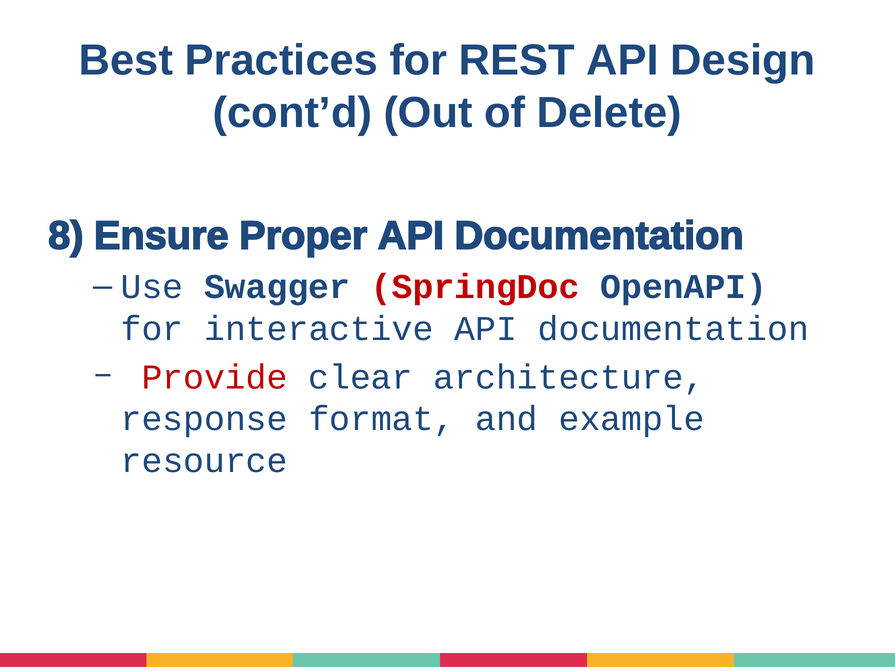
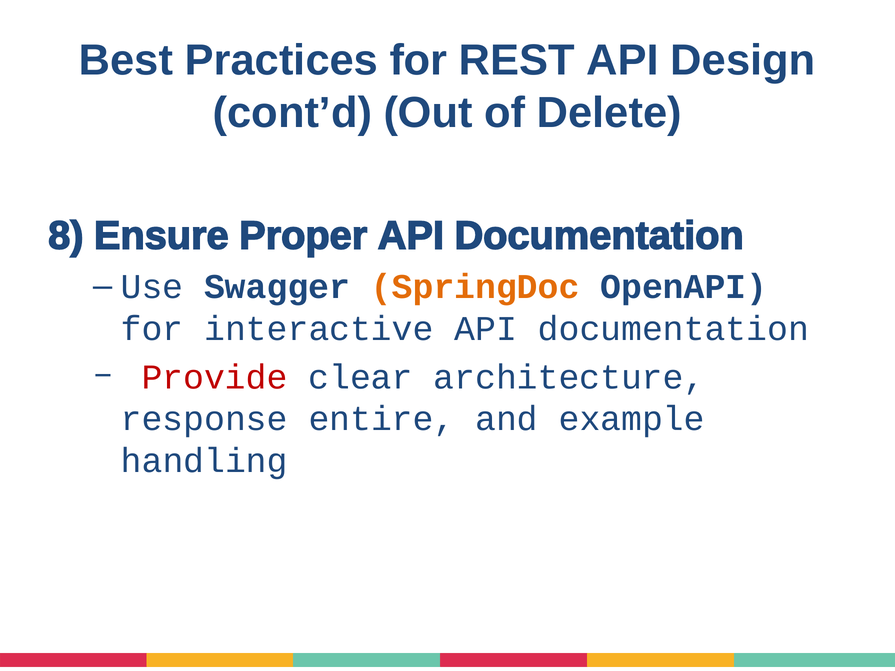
SpringDoc colour: red -> orange (475, 287)
format: format -> entire (382, 419)
resource: resource -> handling (204, 461)
